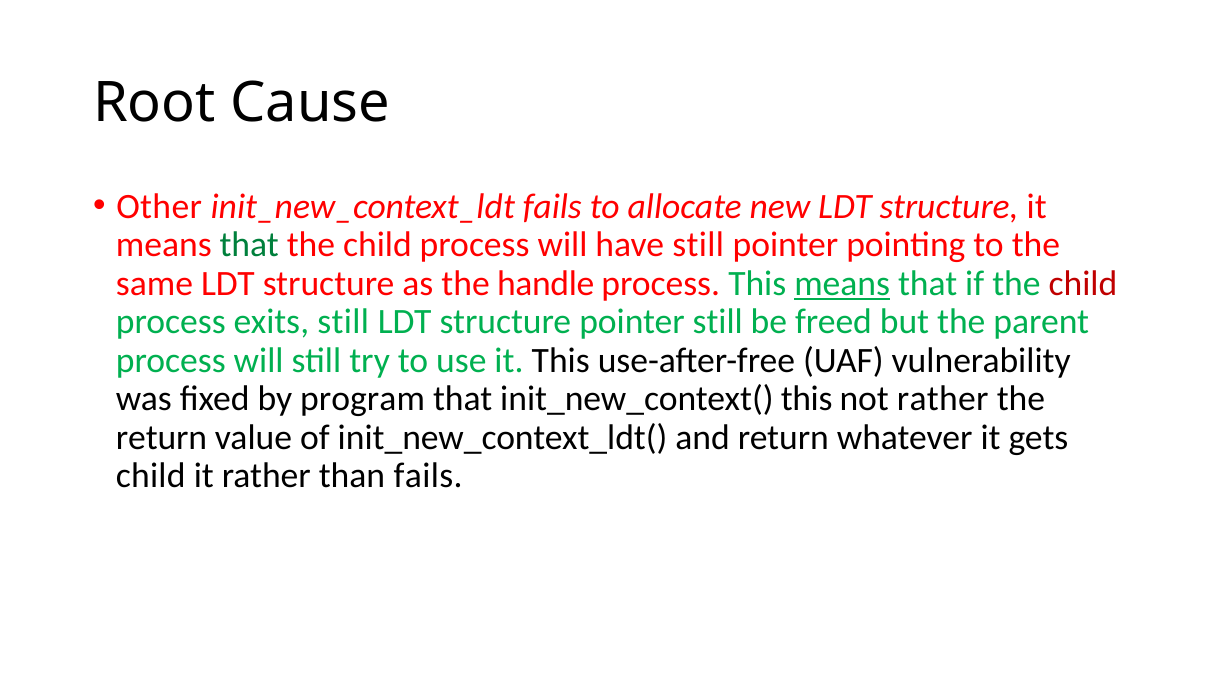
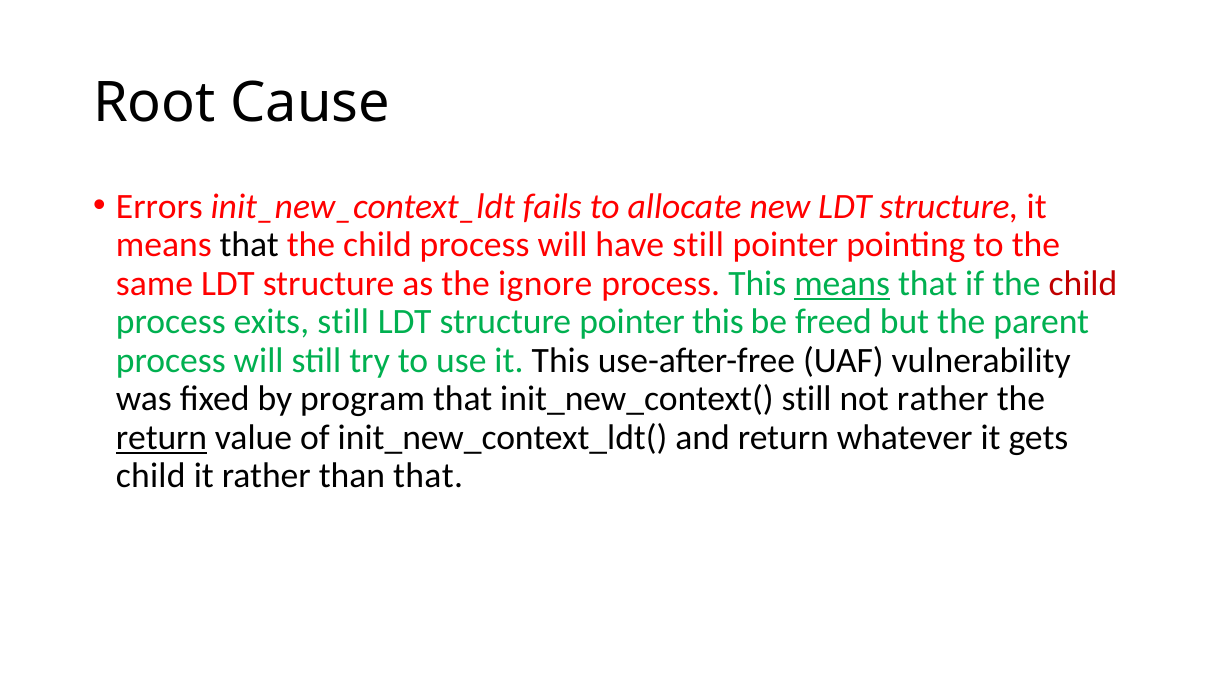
Other: Other -> Errors (159, 206)
that colour: green -> black (249, 245)
handle: handle -> ignore (545, 283)
pointer still: still -> this (718, 322)
init_new_context( this: this -> still (807, 399)
return underline: none -> present (162, 437)
than fails: fails -> that (428, 476)
